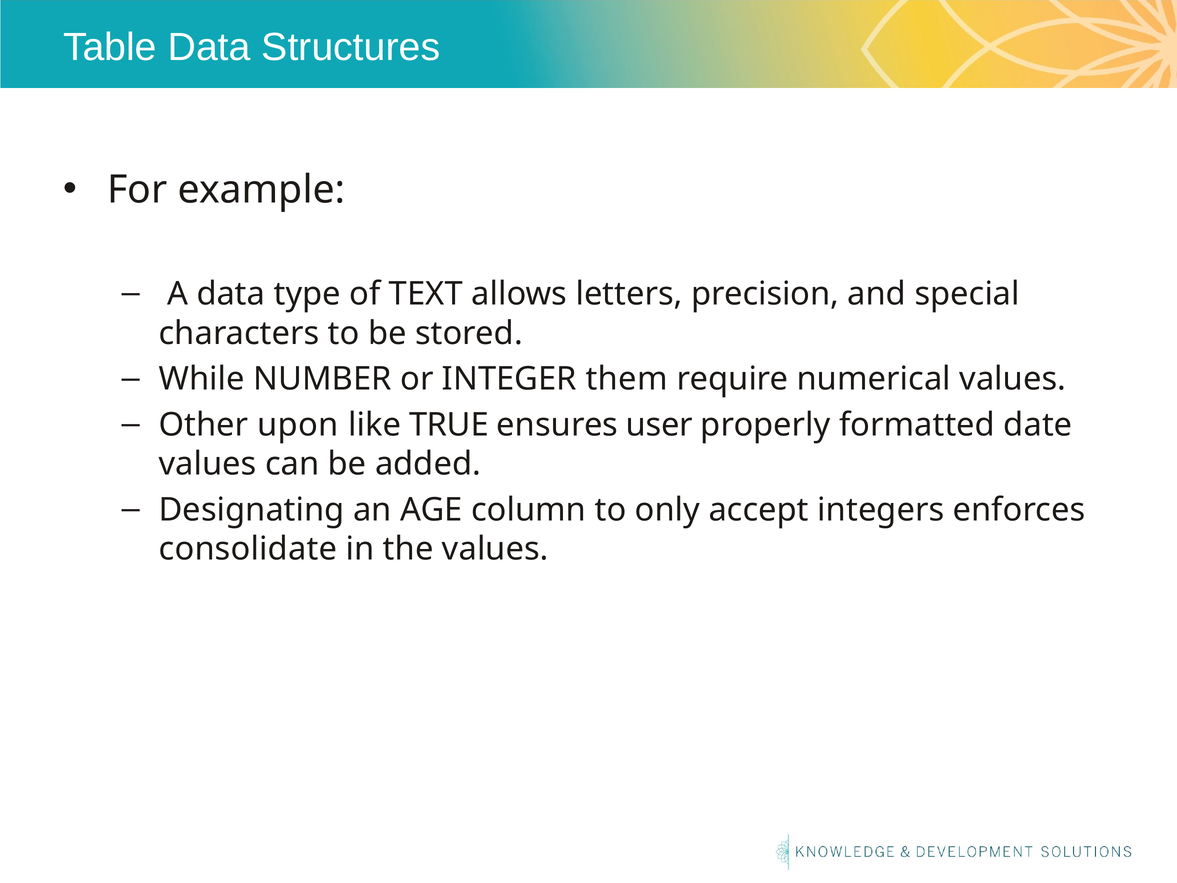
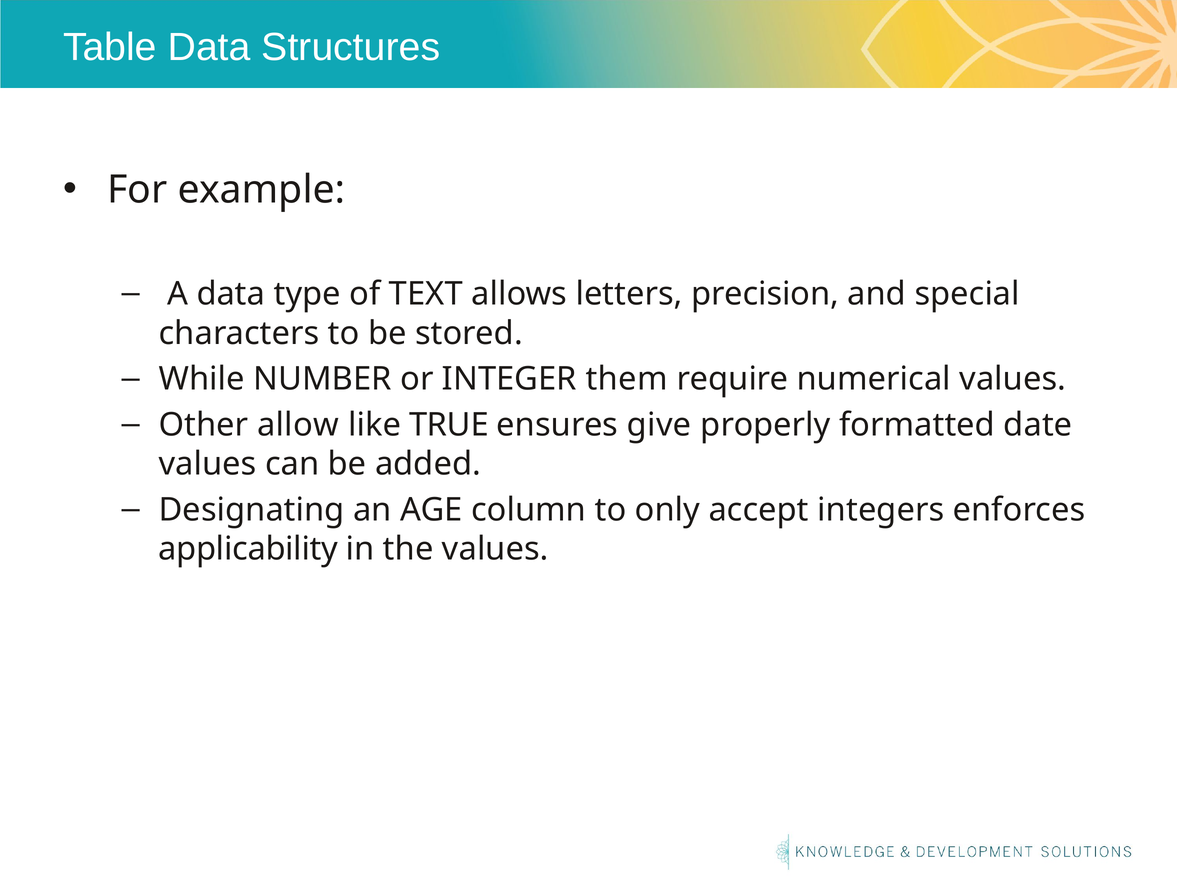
upon: upon -> allow (298, 425)
user: user -> give (659, 425)
consolidate: consolidate -> applicability (248, 549)
